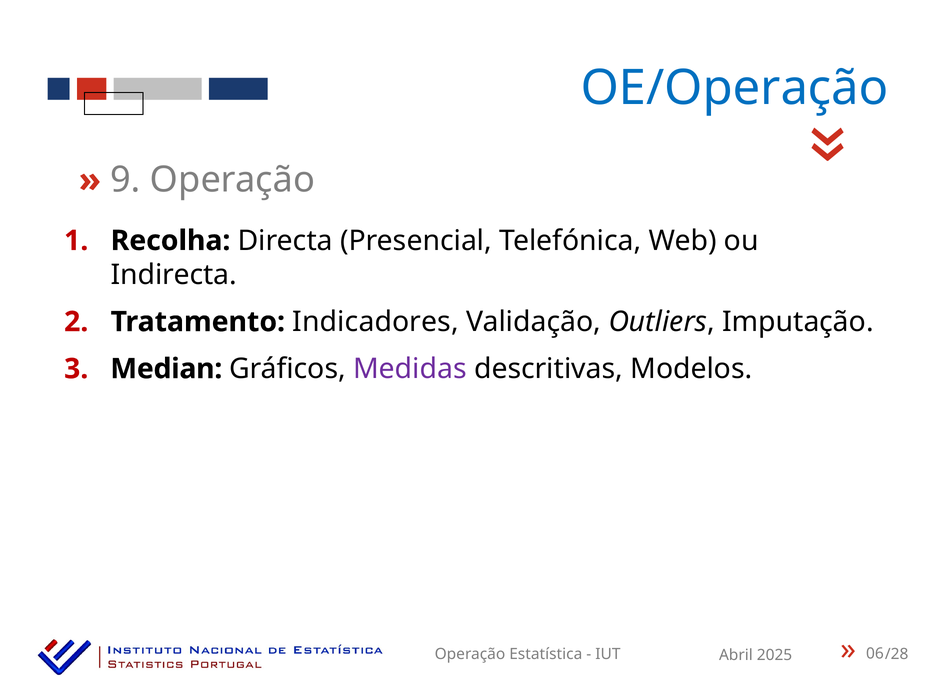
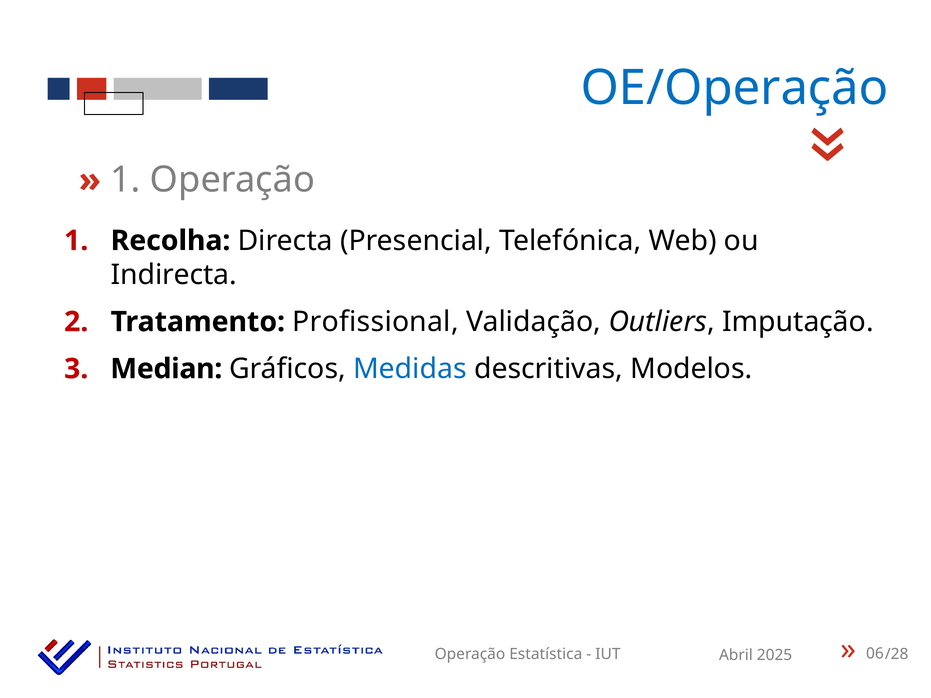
9: 9 -> 1 (125, 180)
Indicadores: Indicadores -> Profissional (376, 322)
Medidas colour: purple -> blue (410, 369)
